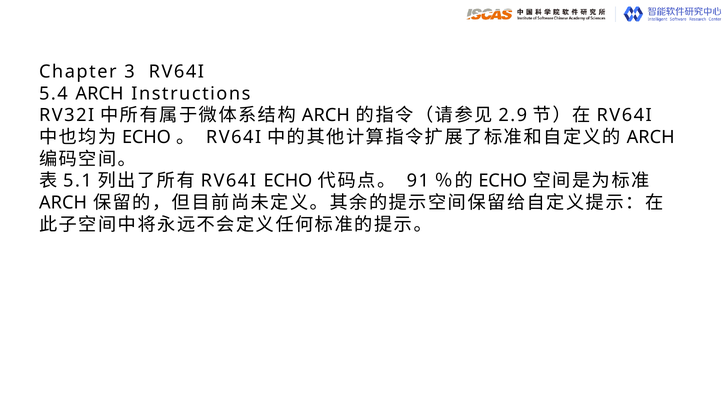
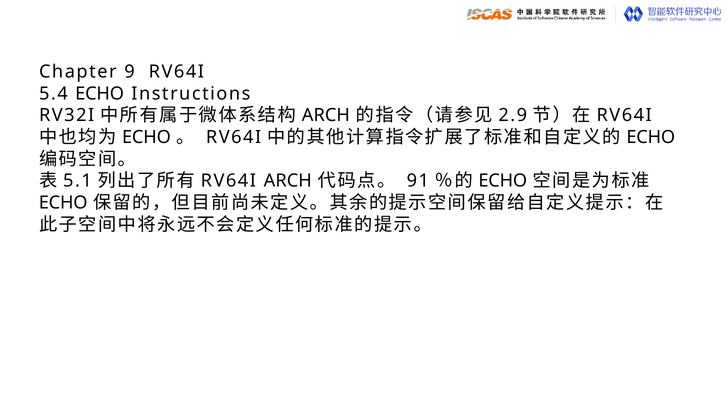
3: 3 -> 9 (129, 72)
5.4 ARCH: ARCH -> ECHO (100, 94)
ARCH: ARCH -> ECHO (651, 137)
RV64I ECHO: ECHO -> ARCH (288, 181)
ARCH: ARCH -> ECHO (63, 203)
